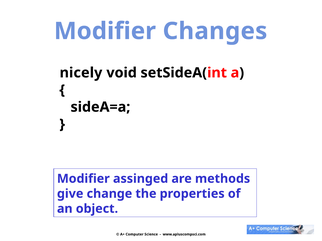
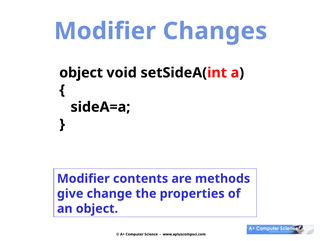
nicely: nicely -> object (81, 73)
assinged: assinged -> contents (141, 179)
